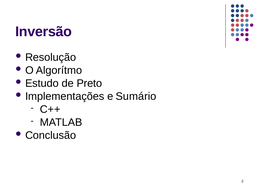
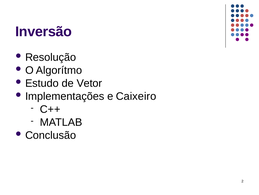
Preto: Preto -> Vetor (89, 83)
Sumário: Sumário -> Caixeiro (136, 96)
